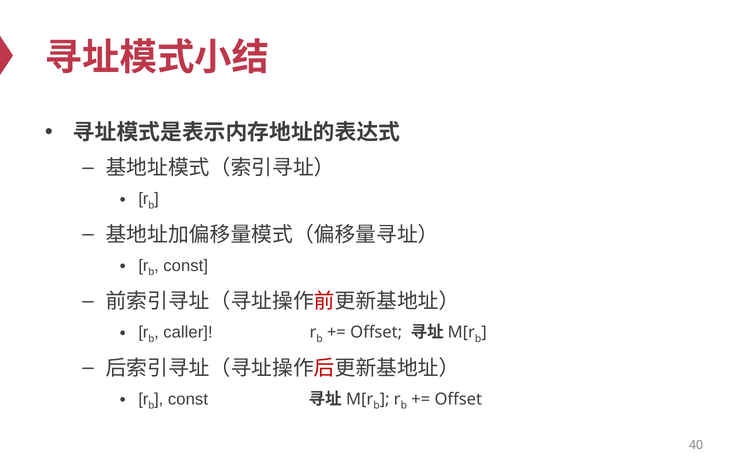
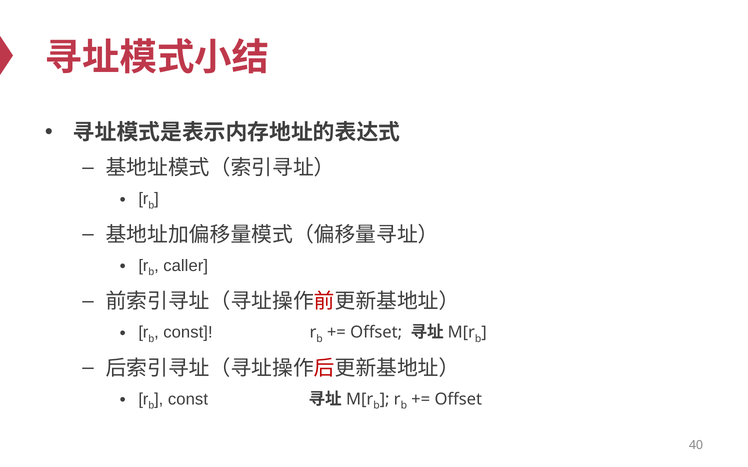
const: const -> caller (186, 266)
caller: caller -> const (188, 333)
